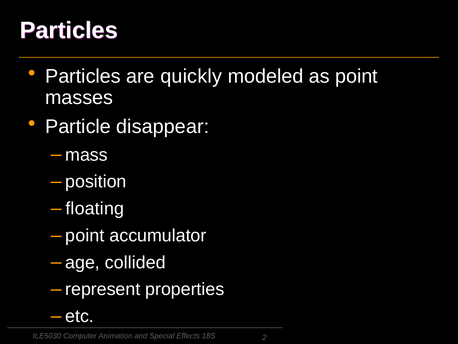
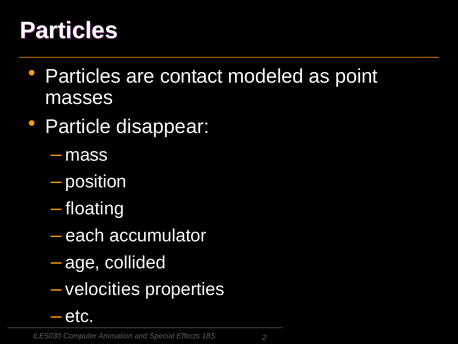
quickly: quickly -> contact (191, 76)
point: point -> each (85, 235)
represent: represent -> velocities (103, 289)
